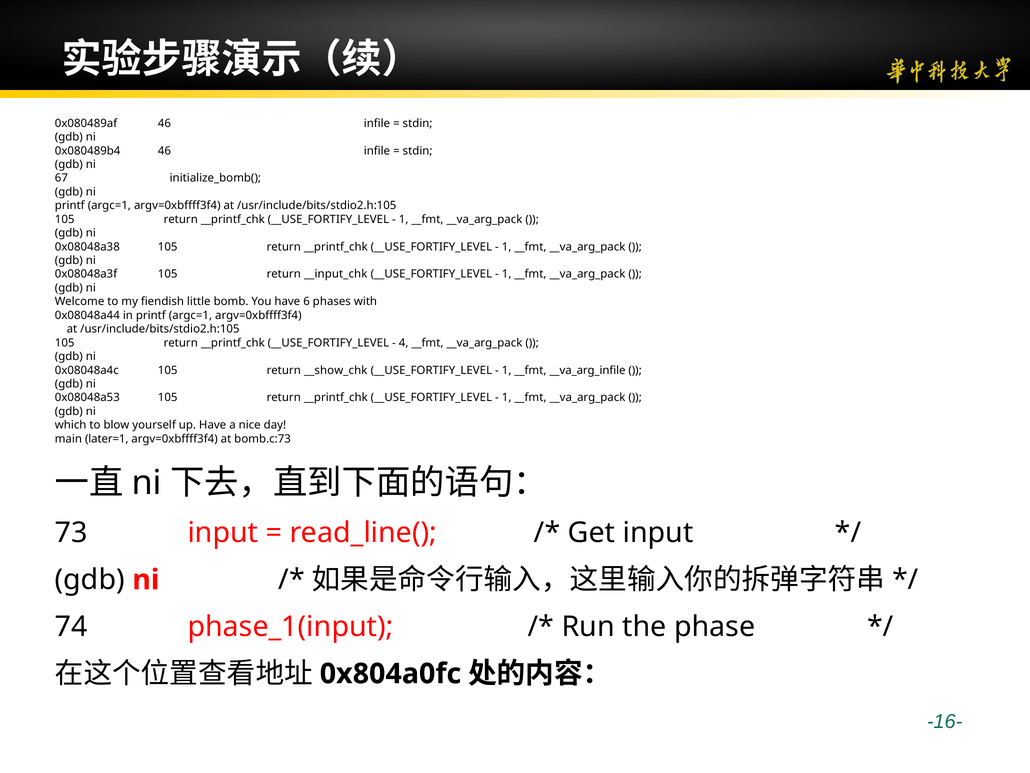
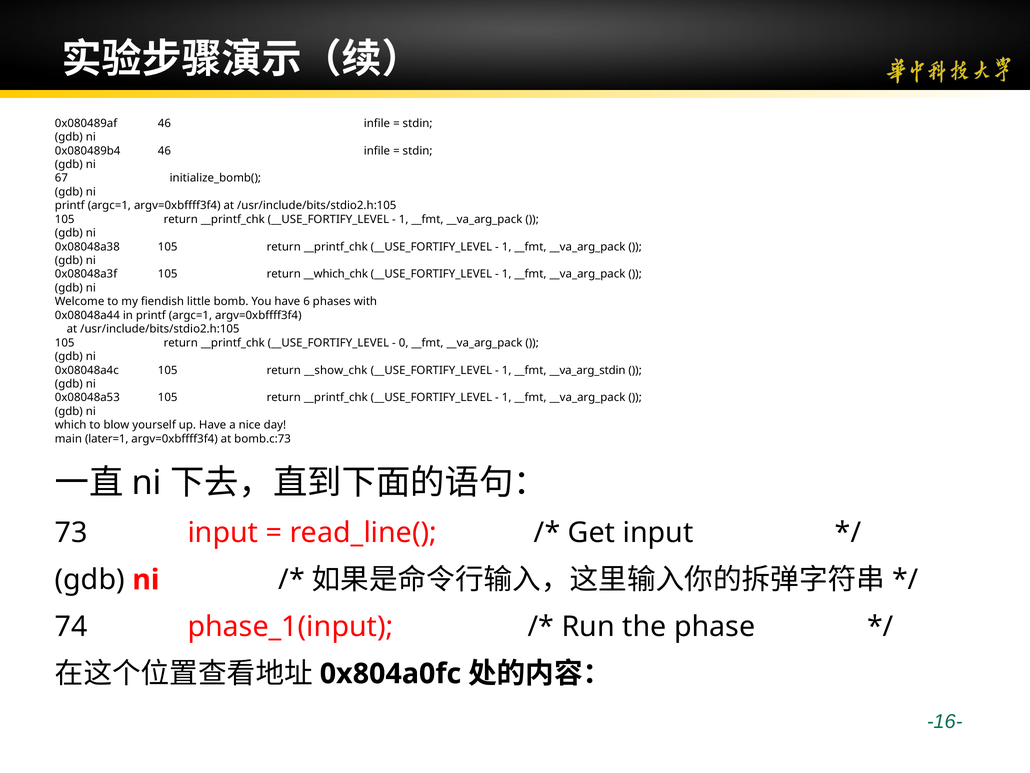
__input_chk: __input_chk -> __which_chk (336, 274)
4: 4 -> 0 (404, 343)
__va_arg_infile: __va_arg_infile -> __va_arg_stdin (588, 370)
